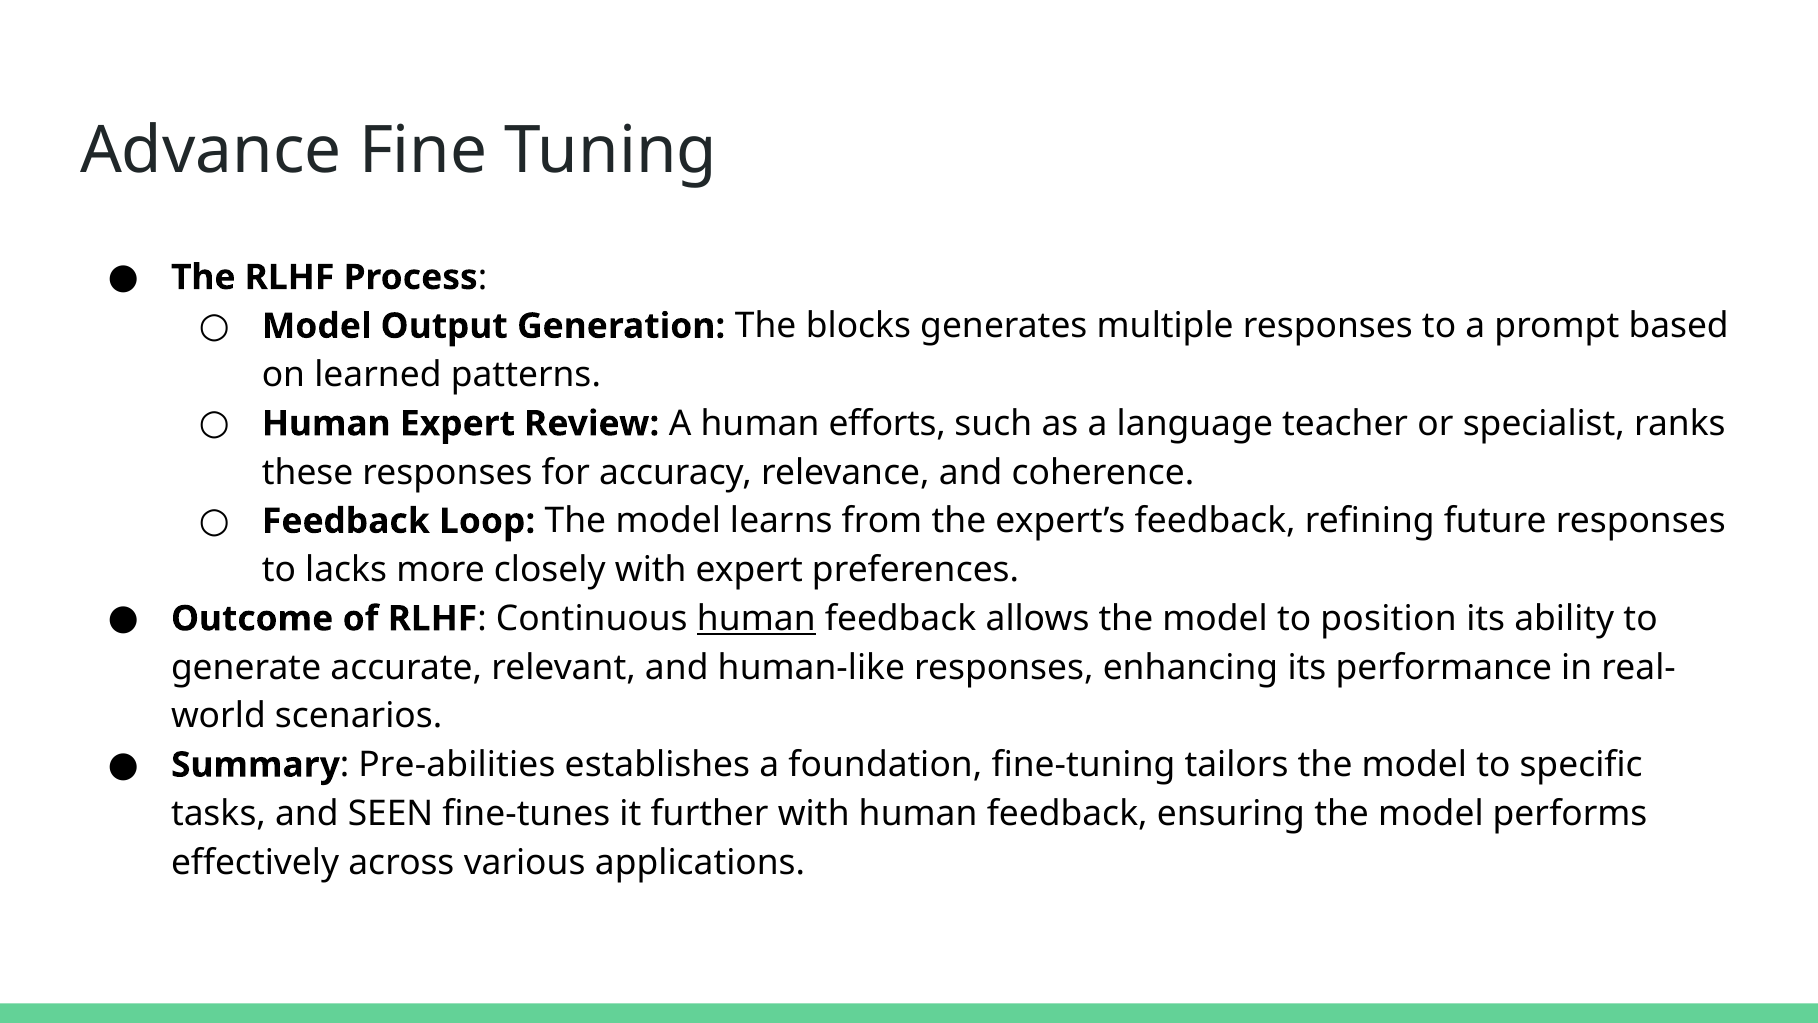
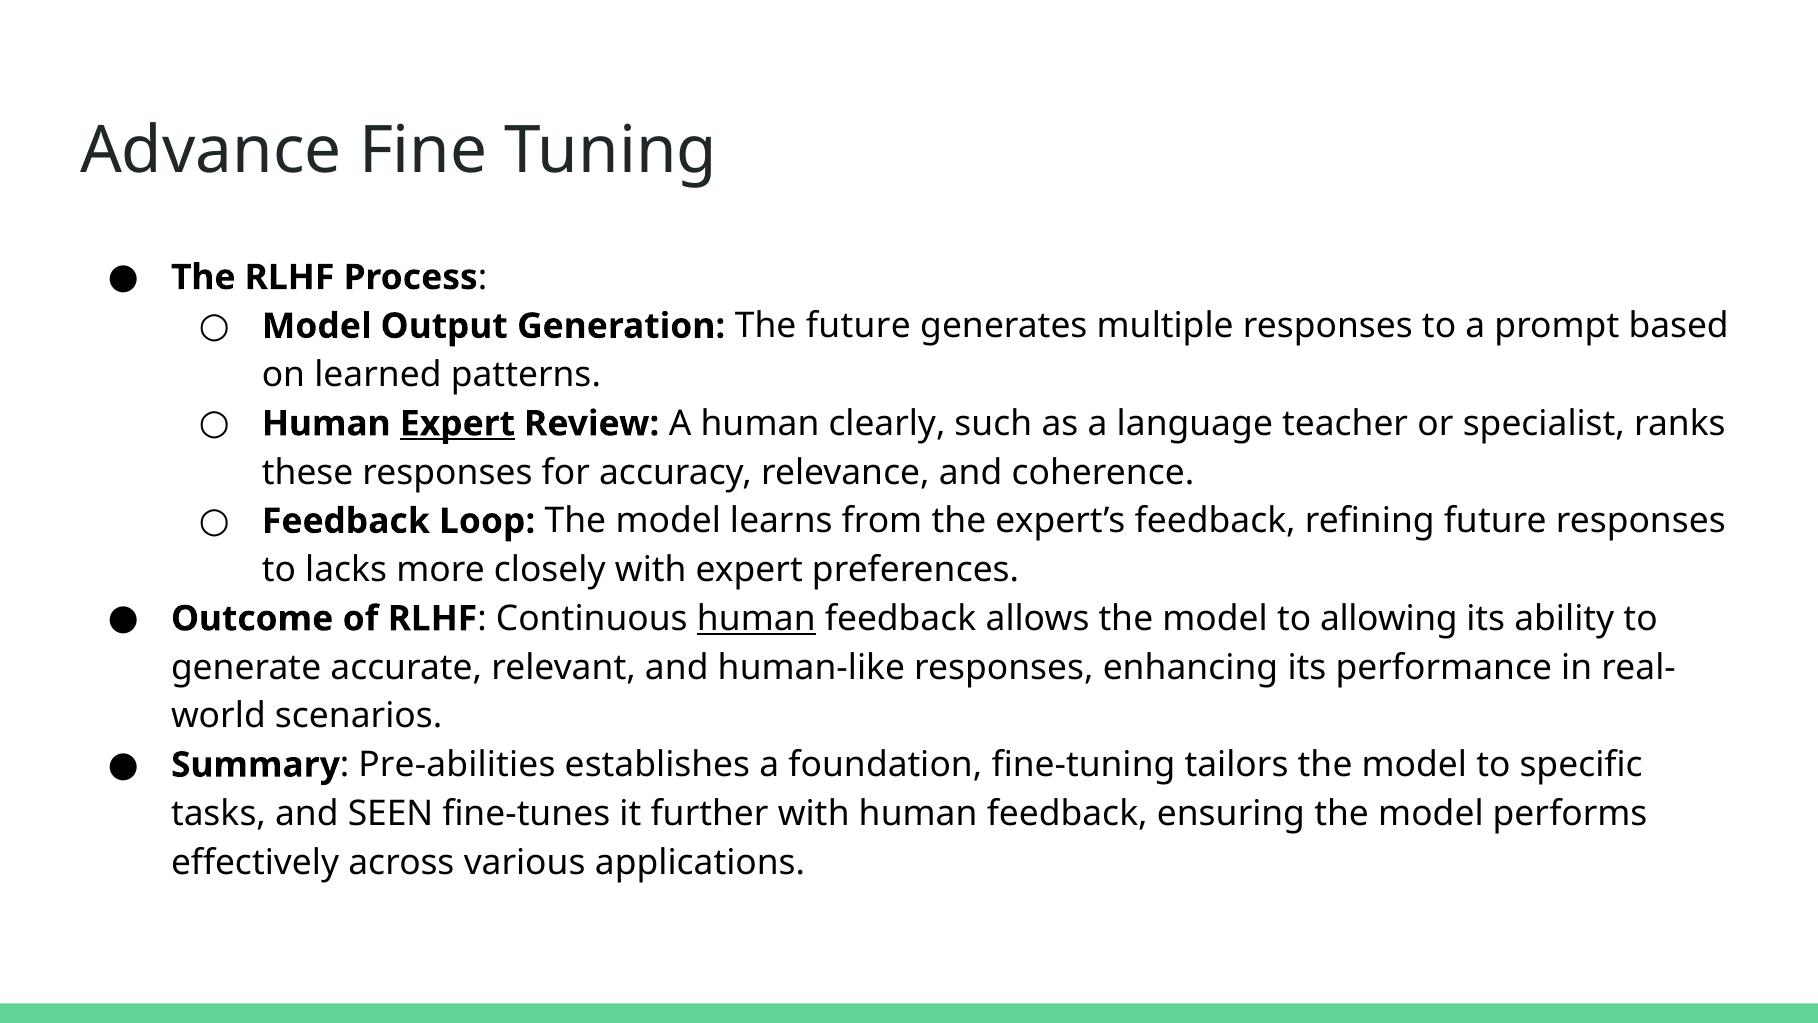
The blocks: blocks -> future (858, 326)
Expert underline: none -> present (457, 424)
efforts: efforts -> clearly (887, 424)
position: position -> allowing (1389, 618)
